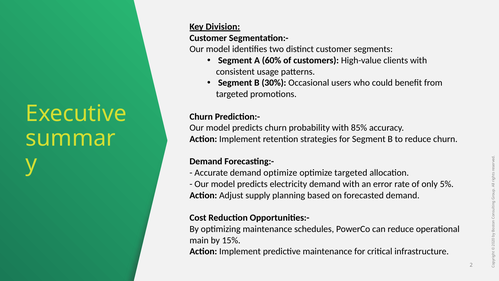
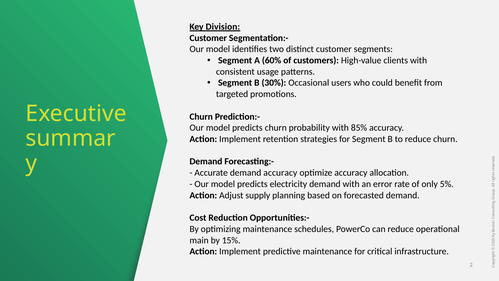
demand optimize: optimize -> accuracy (280, 173)
optimize targeted: targeted -> accuracy (351, 173)
